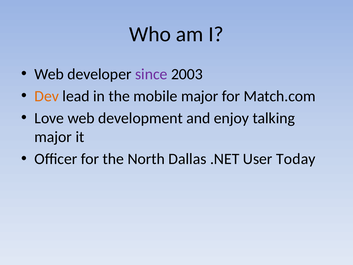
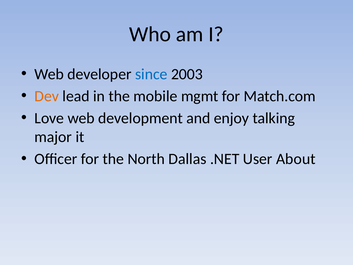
since colour: purple -> blue (151, 74)
mobile major: major -> mgmt (200, 96)
Today: Today -> About (296, 159)
